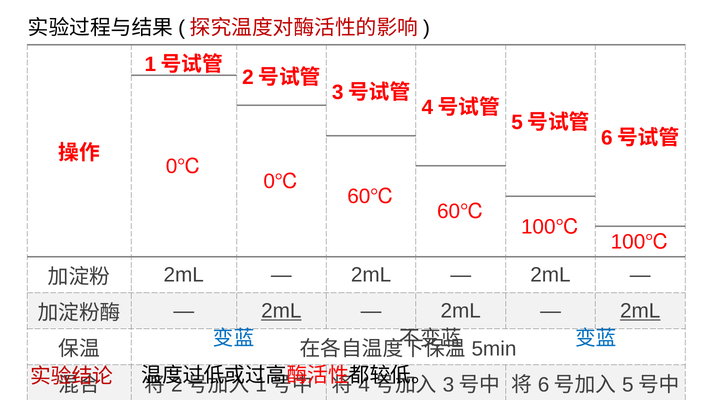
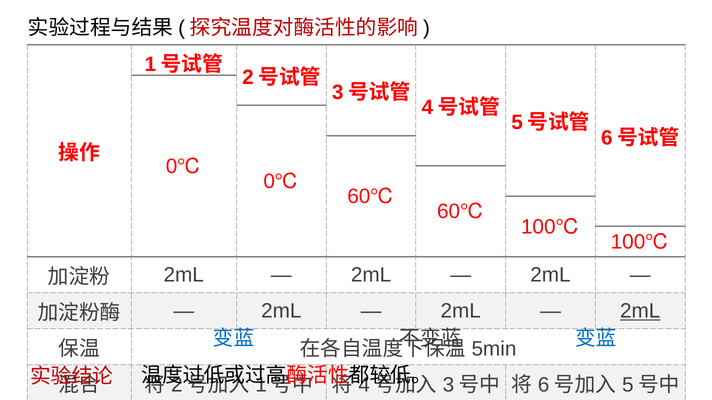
2mL underline: present -> none (281, 311)
